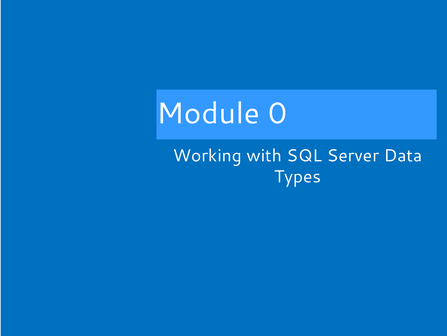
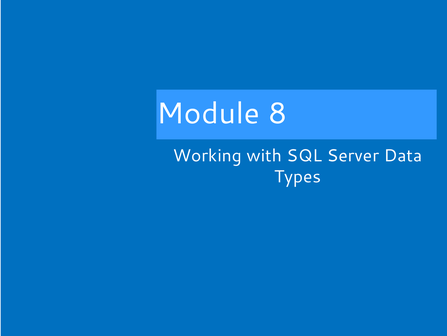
0: 0 -> 8 (278, 114)
